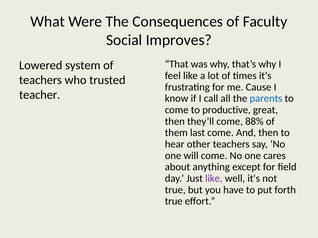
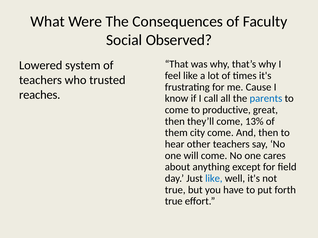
Improves: Improves -> Observed (179, 40)
teacher: teacher -> reaches (40, 95)
88%: 88% -> 13% (254, 122)
last: last -> city (198, 133)
like colour: purple -> blue (214, 179)
